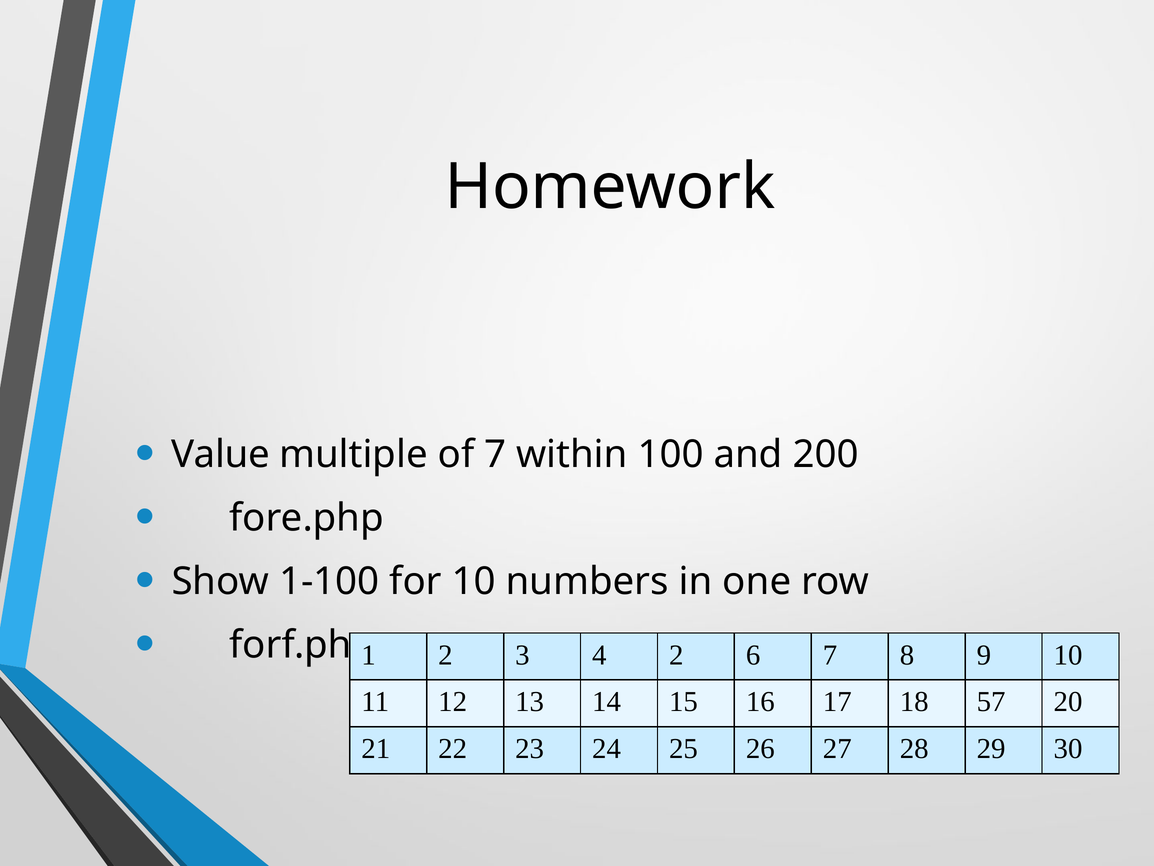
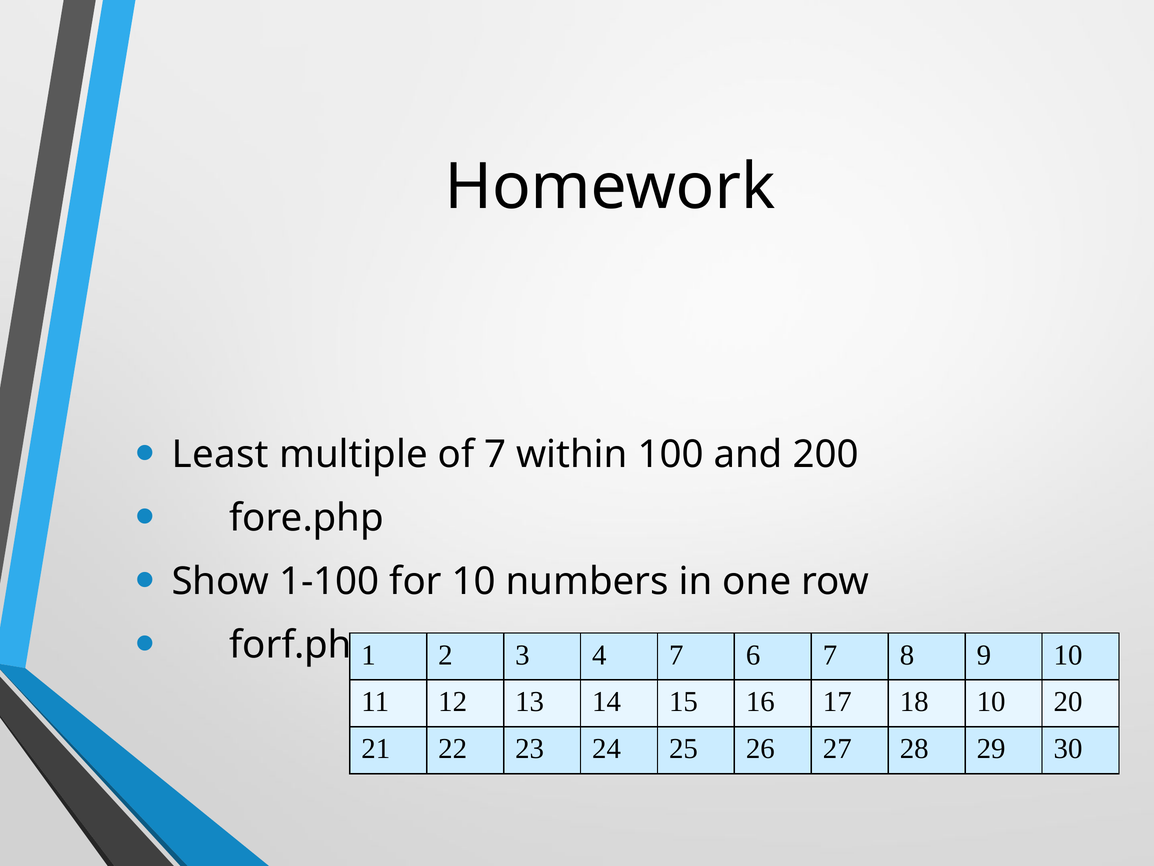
Value: Value -> Least (220, 454)
4 2: 2 -> 7 (676, 655)
18 57: 57 -> 10 (991, 702)
